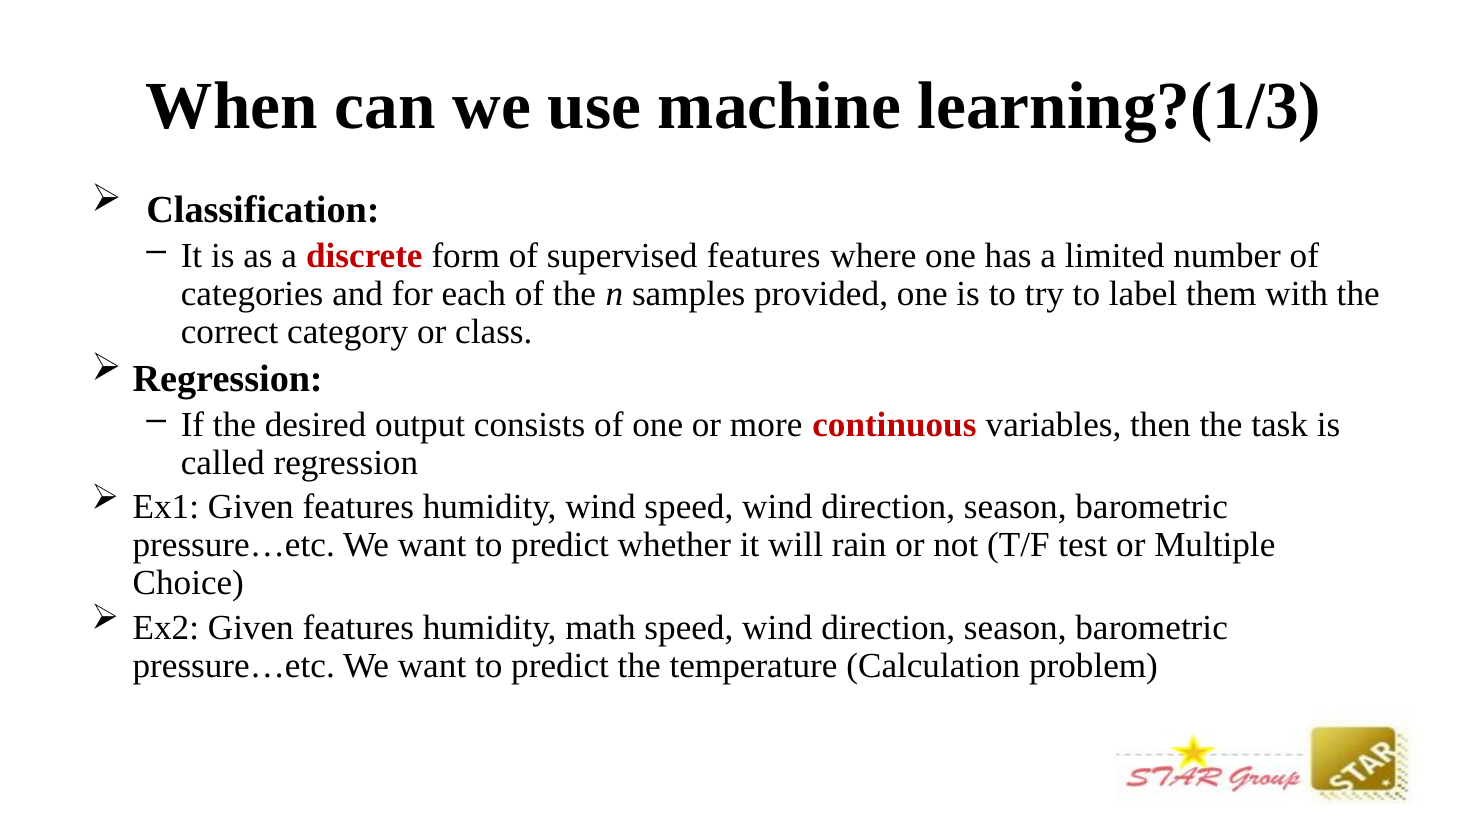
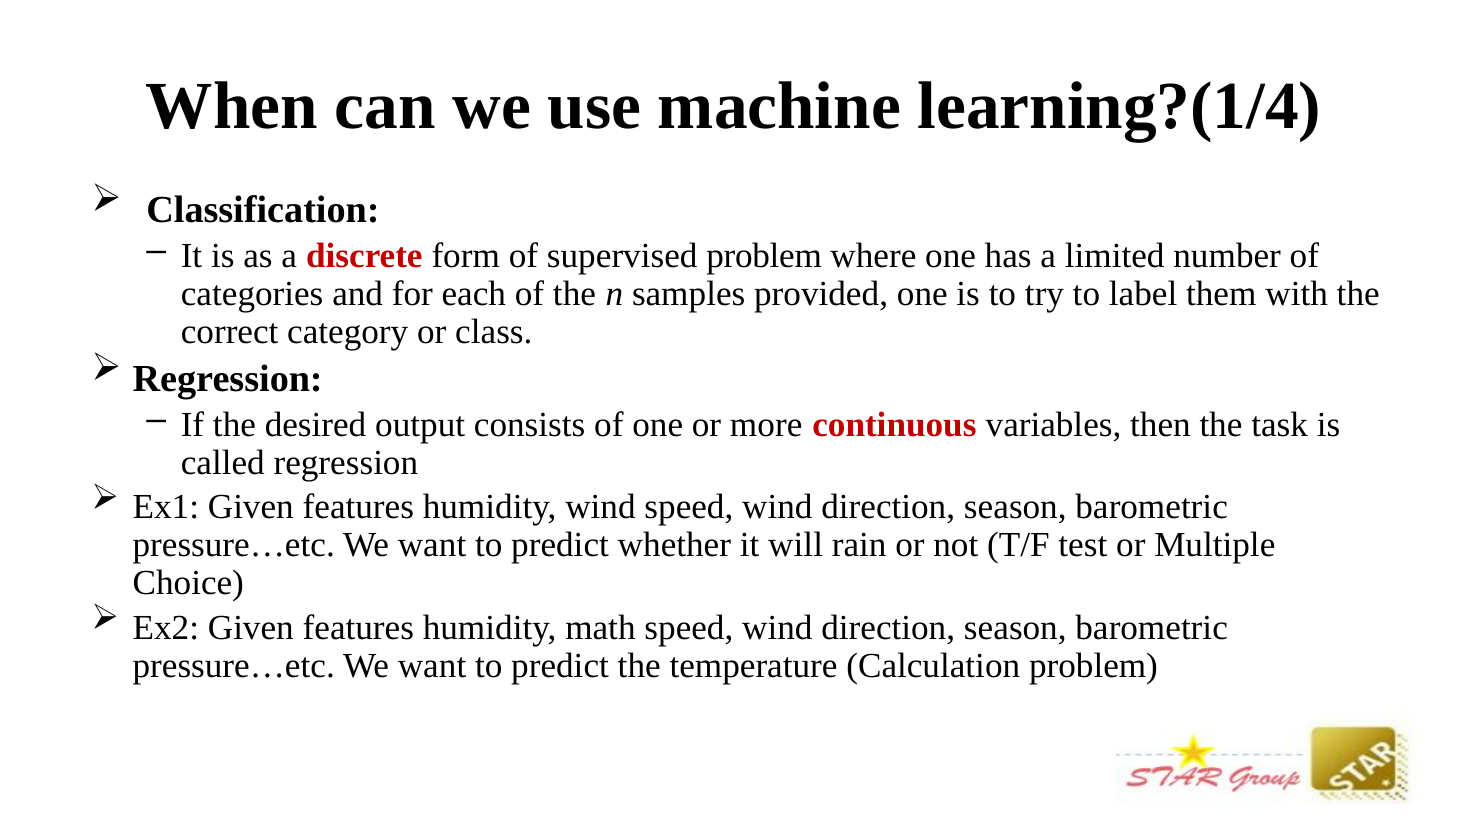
learning?(1/3: learning?(1/3 -> learning?(1/4 (1120, 107)
supervised features: features -> problem (764, 256)
